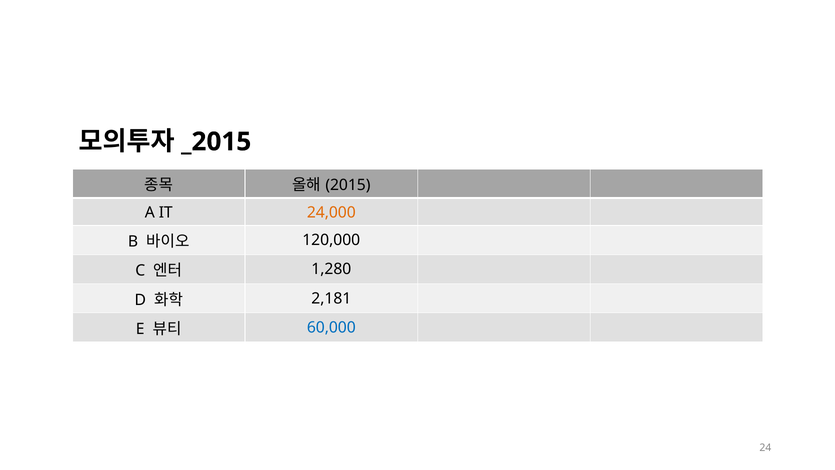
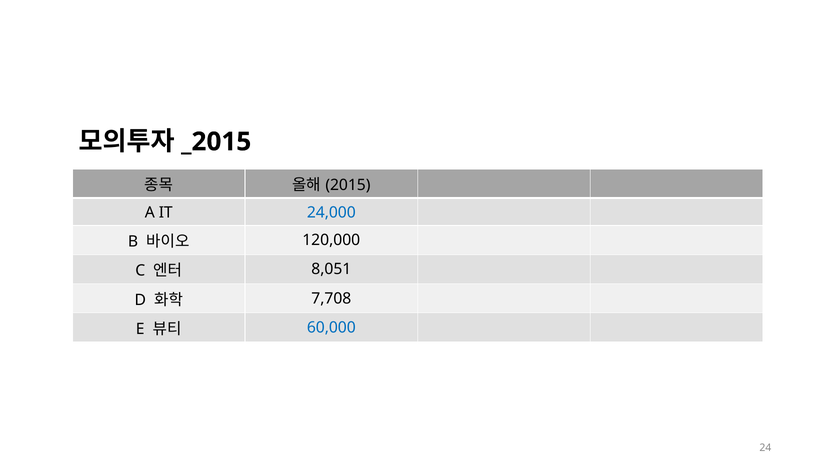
24,000 colour: orange -> blue (331, 212)
1,280: 1,280 -> 8,051 (331, 269)
2,181: 2,181 -> 7,708 (331, 298)
